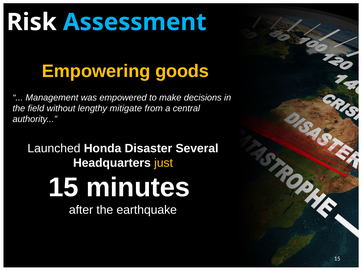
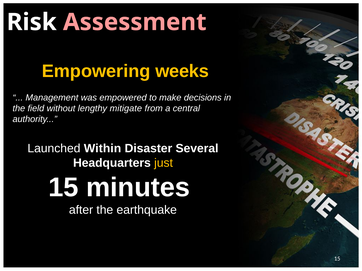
Assessment colour: light blue -> pink (135, 22)
goods: goods -> weeks (182, 71)
Honda: Honda -> Within (103, 149)
